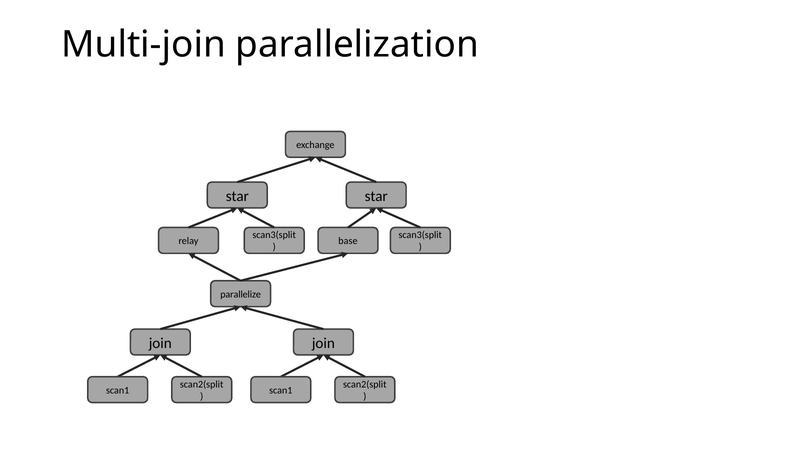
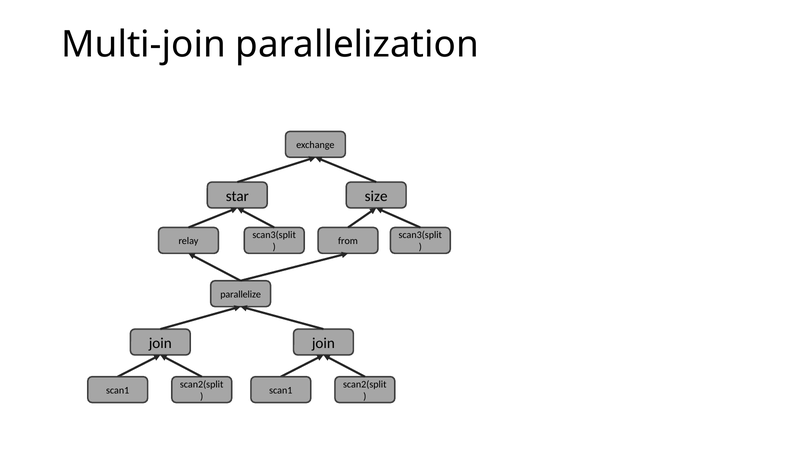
star: star -> size (376, 196)
base: base -> from (348, 241)
